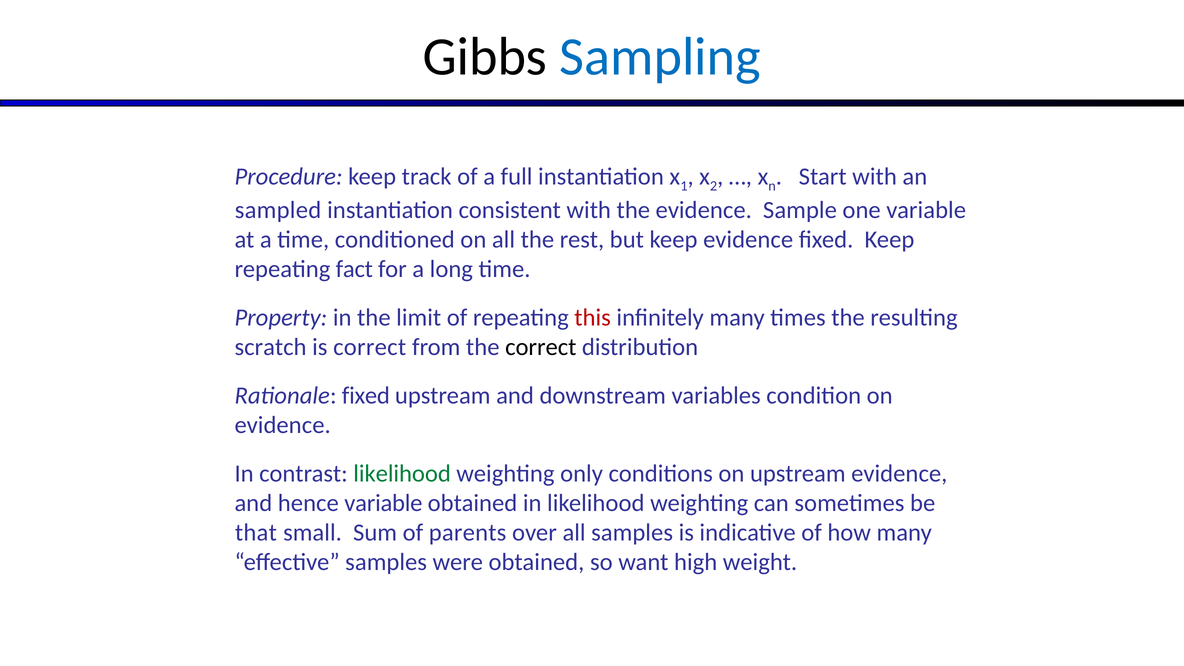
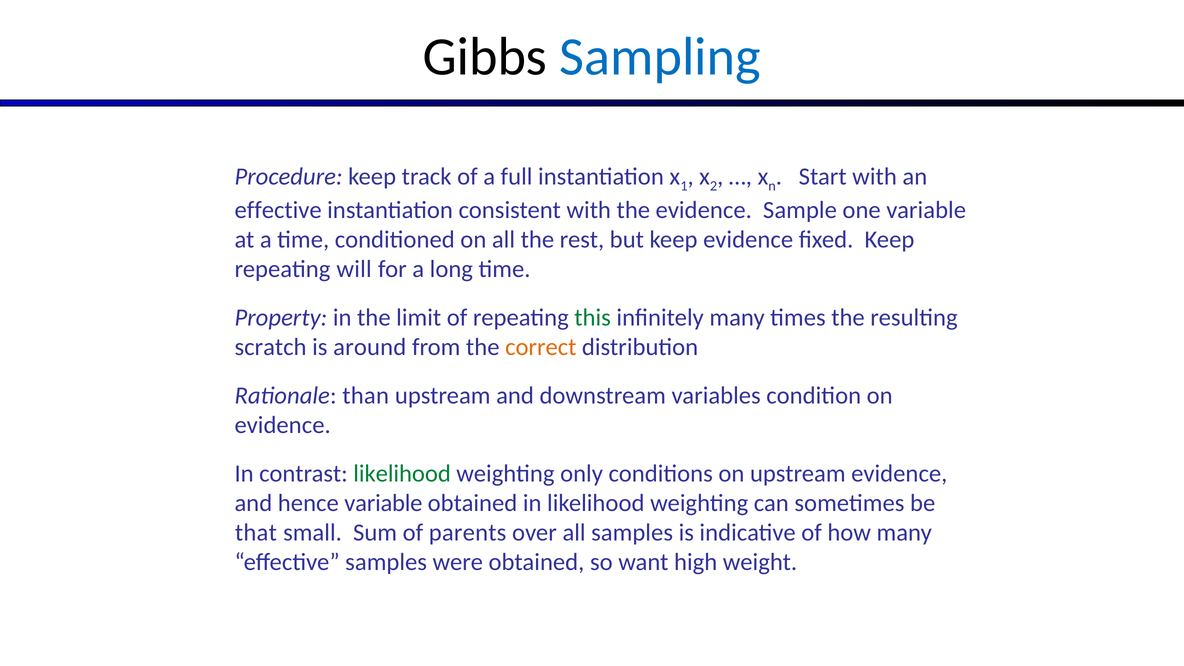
sampled: sampled -> effective (278, 210)
fact: fact -> will (354, 269)
this colour: red -> green (593, 318)
is correct: correct -> around (370, 347)
correct colour: black -> orange (541, 347)
fixed: fixed -> than (366, 396)
